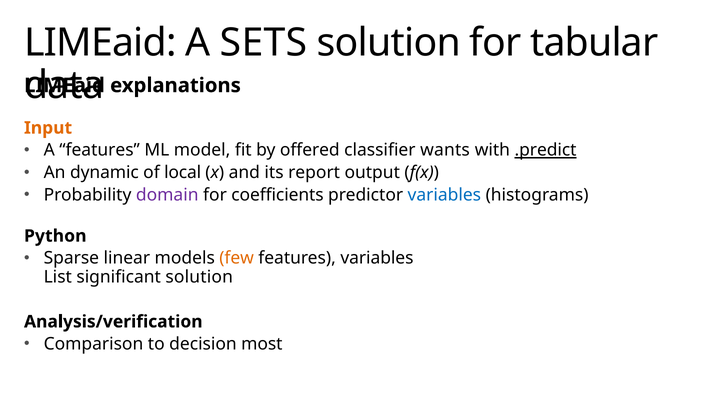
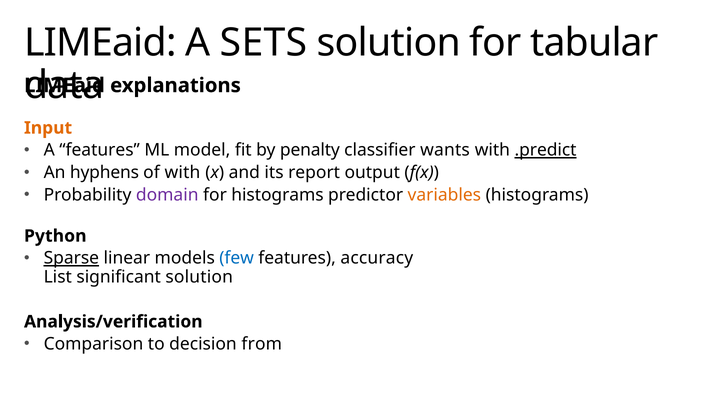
offered: offered -> penalty (310, 150)
dynamic: dynamic -> hyphens (104, 172)
of local: local -> with (182, 172)
for coefficients: coefficients -> histograms (277, 195)
variables colour: blue -> orange (444, 195)
Sparse underline: none -> present (71, 258)
few colour: orange -> blue (237, 258)
features variables: variables -> accuracy (377, 258)
most: most -> from (262, 344)
